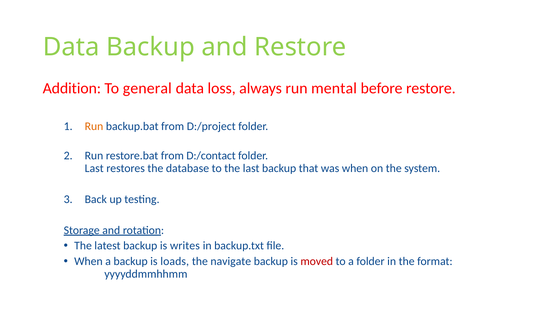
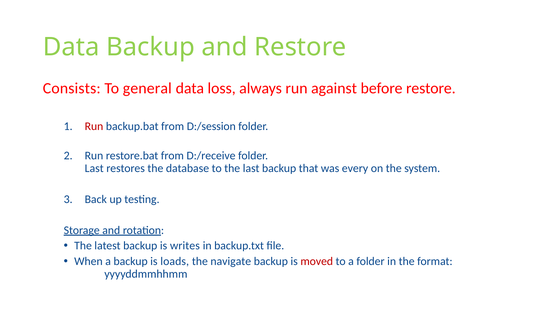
Addition: Addition -> Consists (72, 88)
mental: mental -> against (334, 88)
Run colour: orange -> red (94, 126)
D:/project: D:/project -> D:/session (211, 126)
D:/contact: D:/contact -> D:/receive (211, 156)
was when: when -> every (355, 168)
